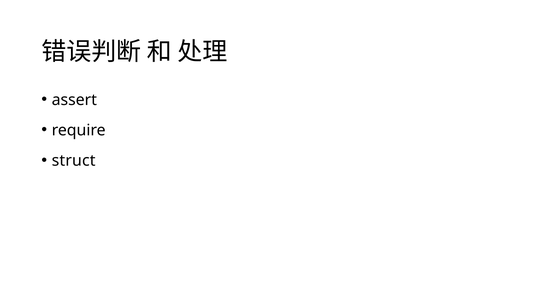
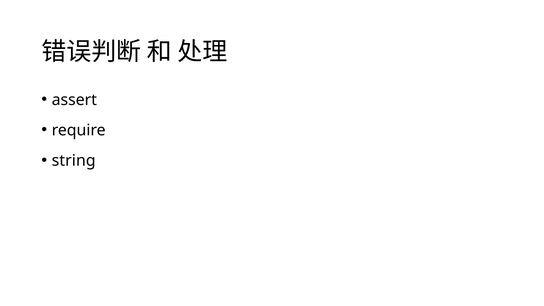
struct: struct -> string (74, 161)
